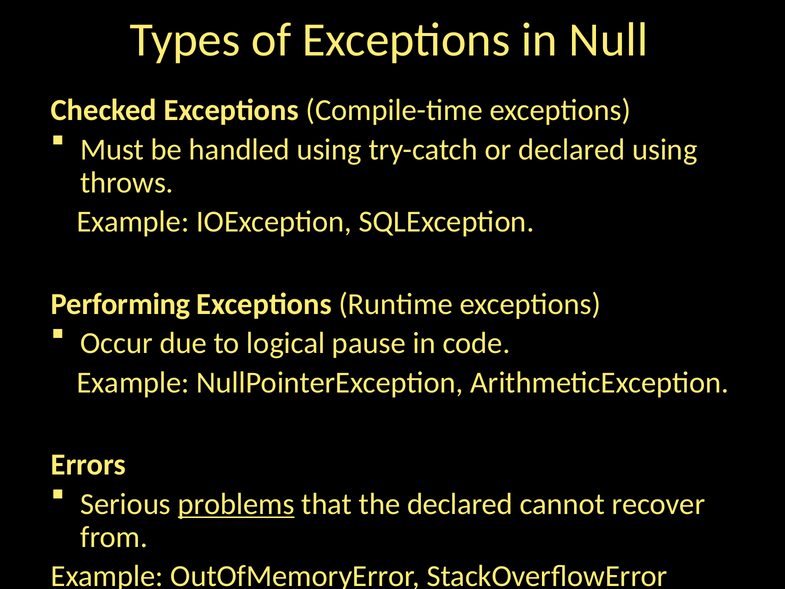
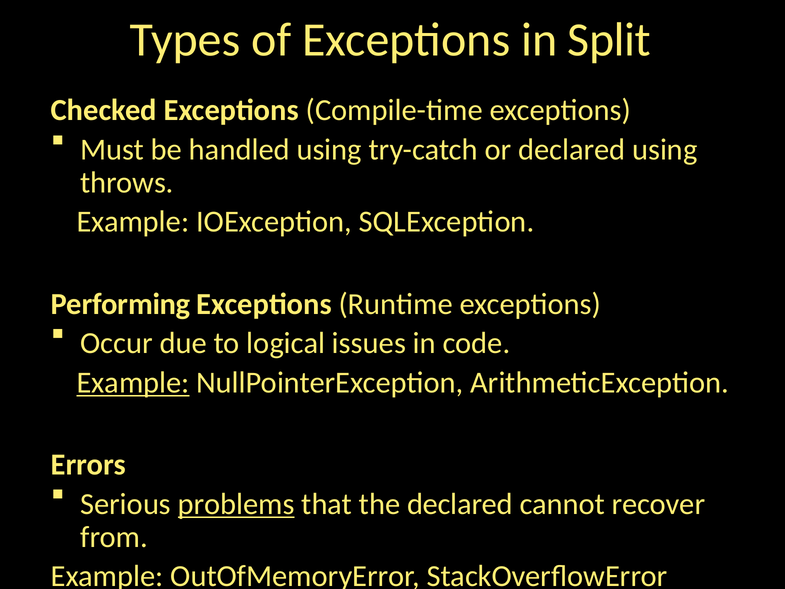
Null: Null -> Split (609, 40)
pause: pause -> issues (369, 343)
Example underline: none -> present (133, 382)
